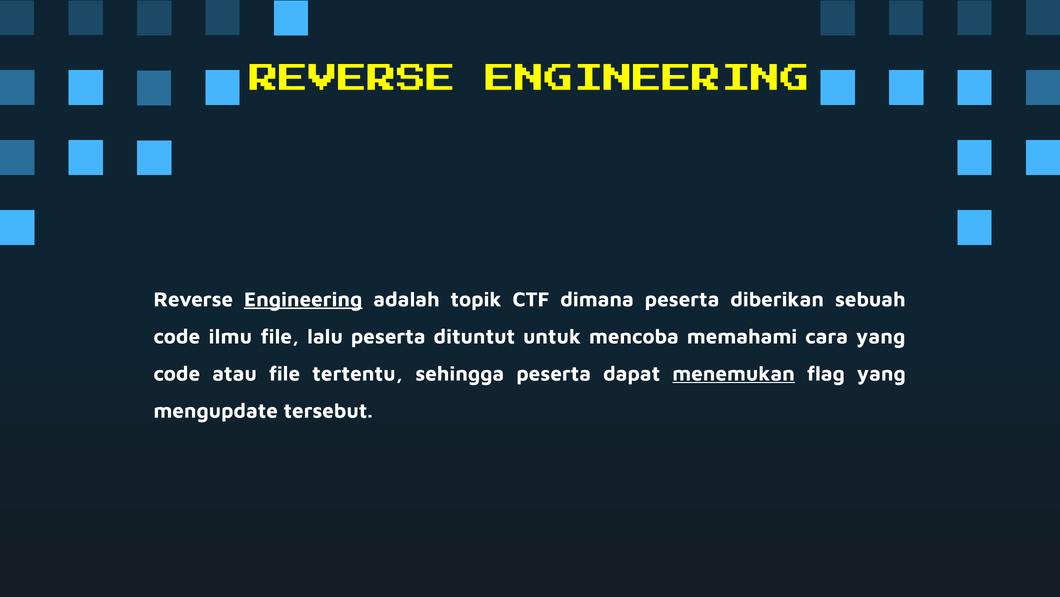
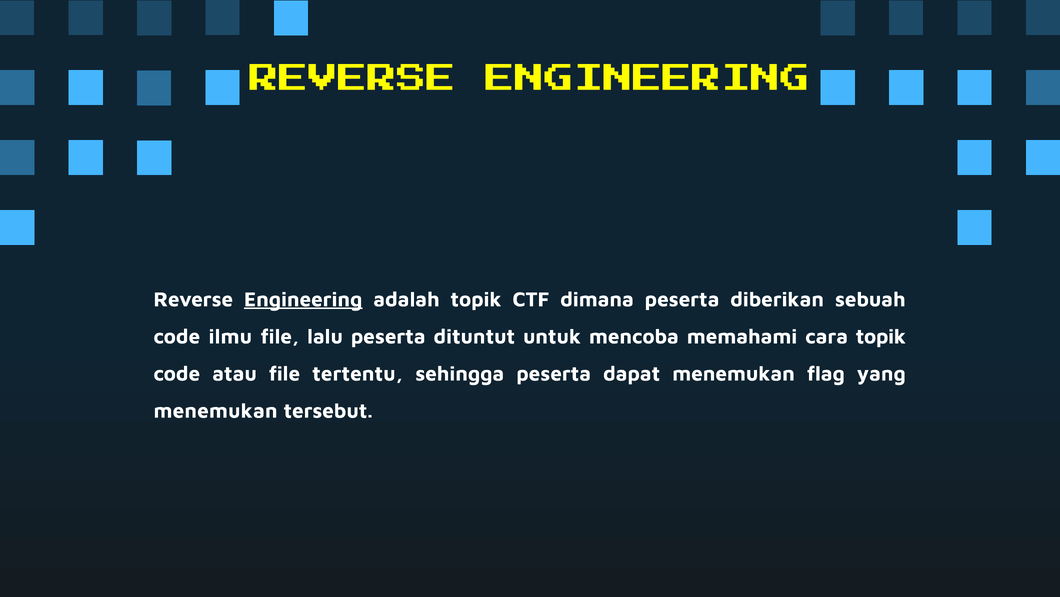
cara yang: yang -> topik (881, 336)
menemukan underline: present -> none (734, 373)
mengupdate: mengupdate -> menemukan (216, 410)
